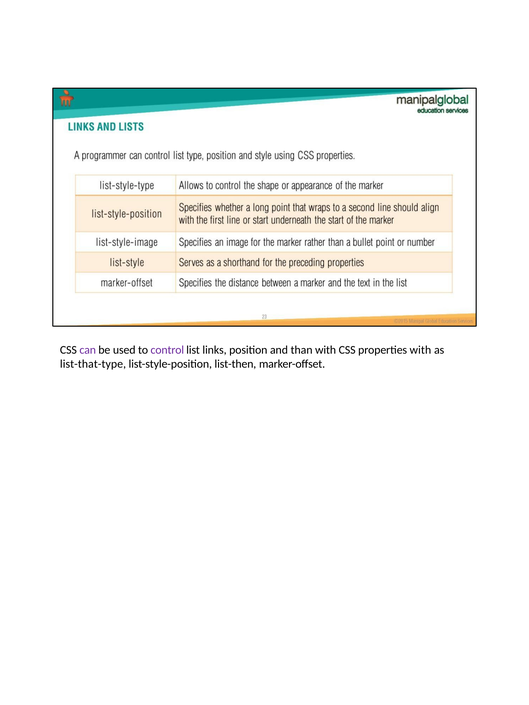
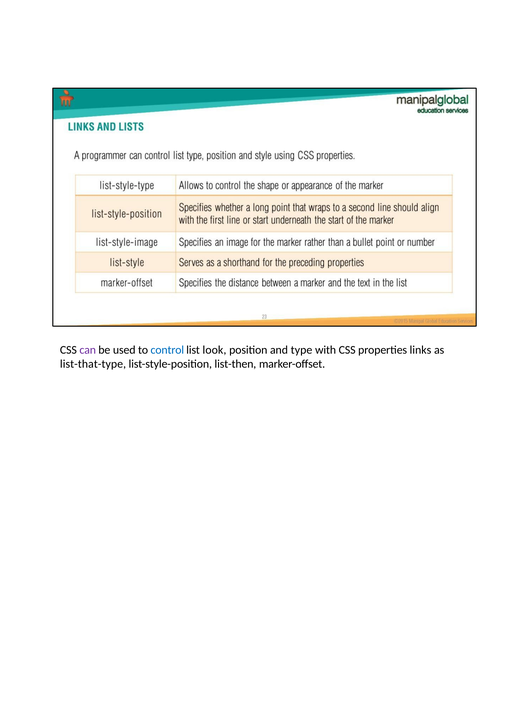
control colour: purple -> blue (167, 350)
links: links -> look (214, 350)
than: than -> type (302, 350)
properties with: with -> links (420, 350)
